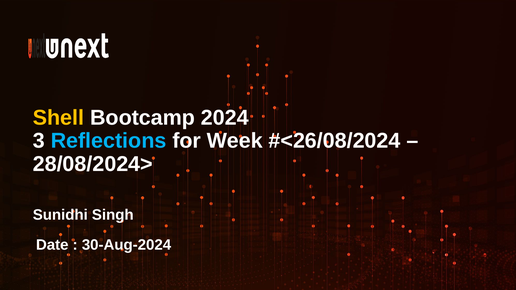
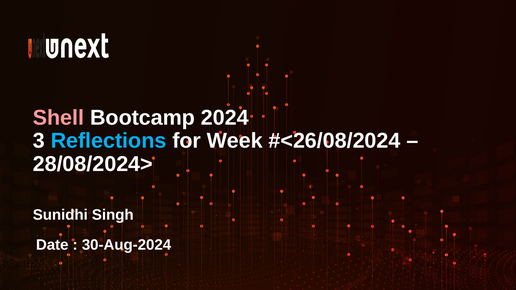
Shell colour: yellow -> pink (58, 118)
